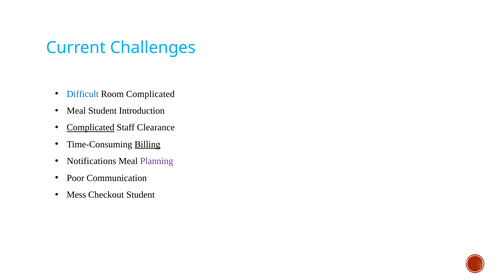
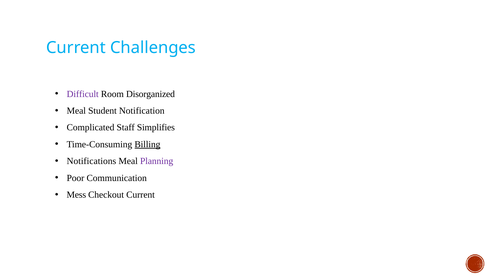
Difficult colour: blue -> purple (83, 94)
Room Complicated: Complicated -> Disorganized (150, 94)
Introduction: Introduction -> Notification (142, 111)
Complicated underline: present -> none (91, 128)
Clearance: Clearance -> Simplifies (156, 128)
Checkout Student: Student -> Current (141, 195)
